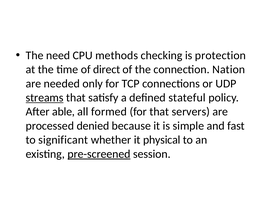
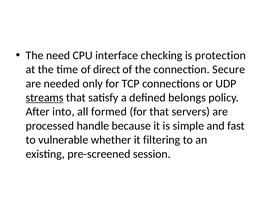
methods: methods -> interface (117, 55)
Nation: Nation -> Secure (229, 69)
stateful: stateful -> belongs (187, 98)
able: able -> into (63, 112)
denied: denied -> handle (93, 126)
significant: significant -> vulnerable (63, 140)
physical: physical -> filtering (162, 140)
pre-screened underline: present -> none (99, 154)
